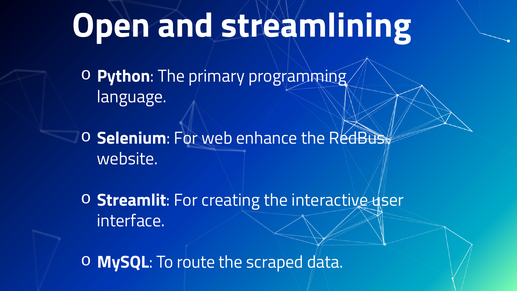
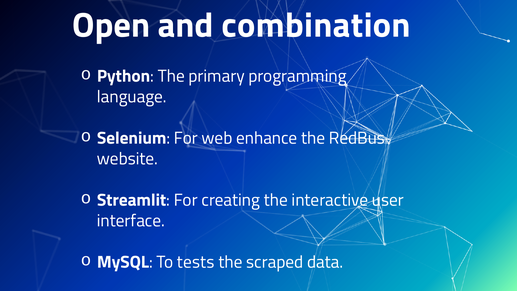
streamlining: streamlining -> combination (316, 25)
route: route -> tests (196, 262)
